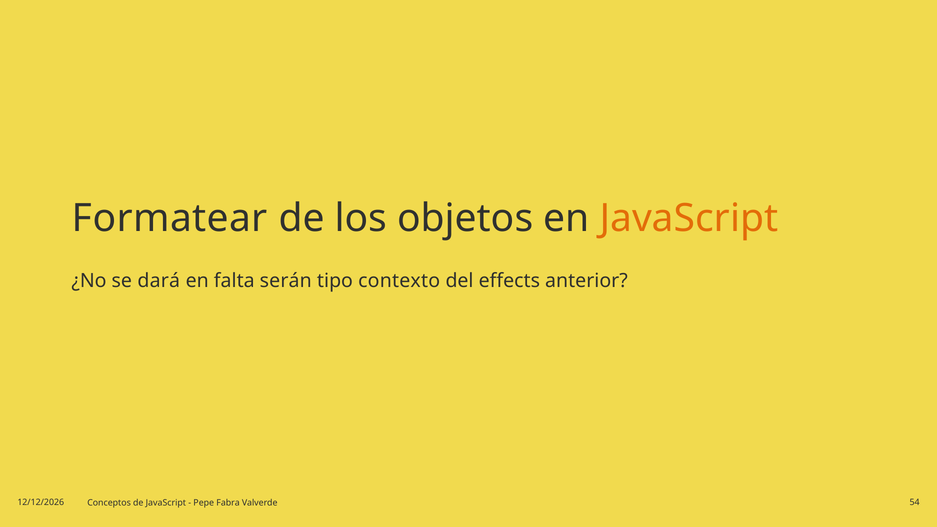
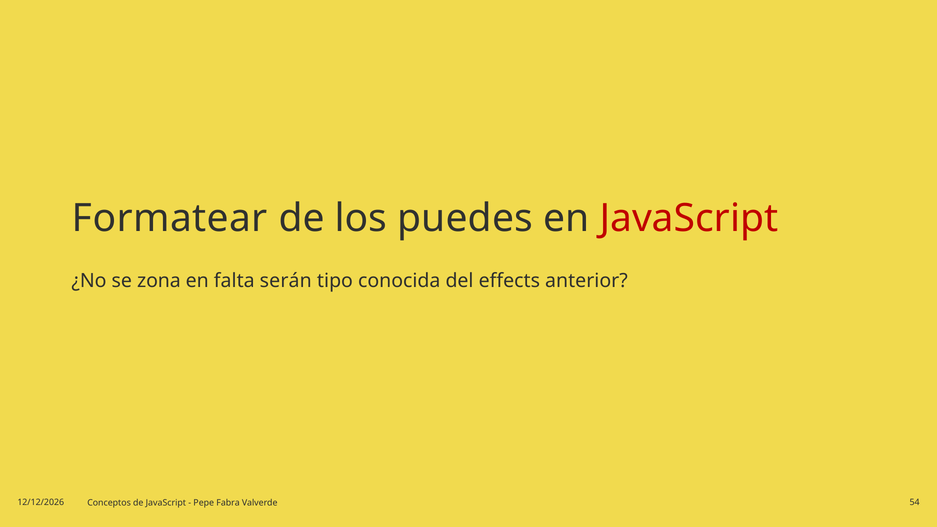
objetos: objetos -> puedes (465, 218)
JavaScript colour: orange -> red (689, 218)
dará: dará -> zona (159, 281)
contexto: contexto -> conocida (399, 281)
